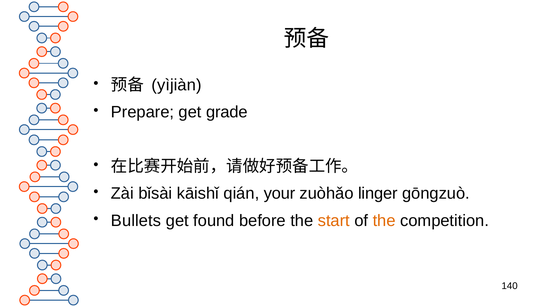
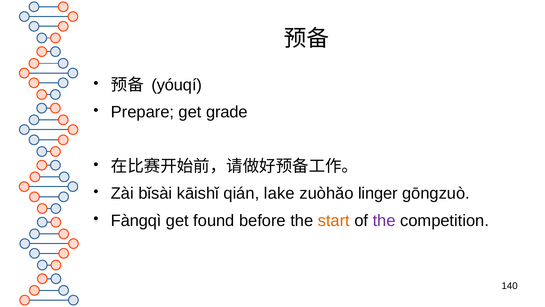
yìjiàn: yìjiàn -> yóuqí (177, 85)
your: your -> lake (279, 193)
Bullets: Bullets -> Fàngqì (136, 220)
the colour: orange -> purple (384, 220)
